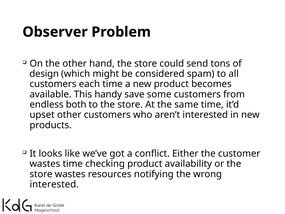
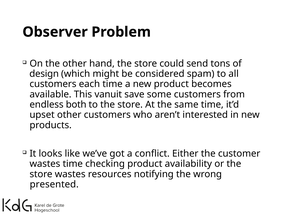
handy: handy -> vanuit (108, 94)
interested: interested -> presented (54, 184)
